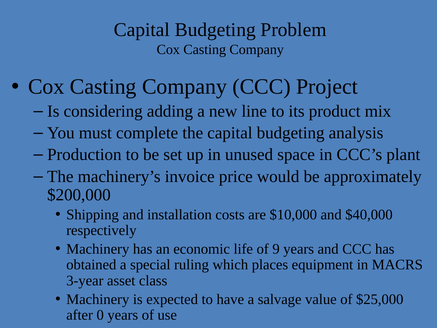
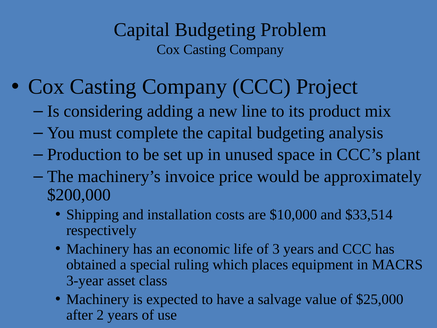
$40,000: $40,000 -> $33,514 (369, 215)
9: 9 -> 3 (276, 249)
0: 0 -> 2 (100, 315)
